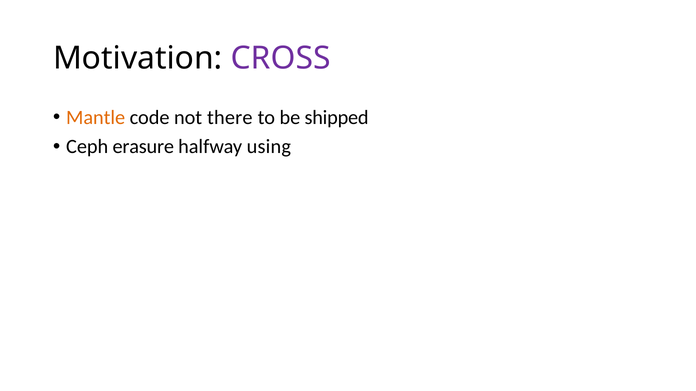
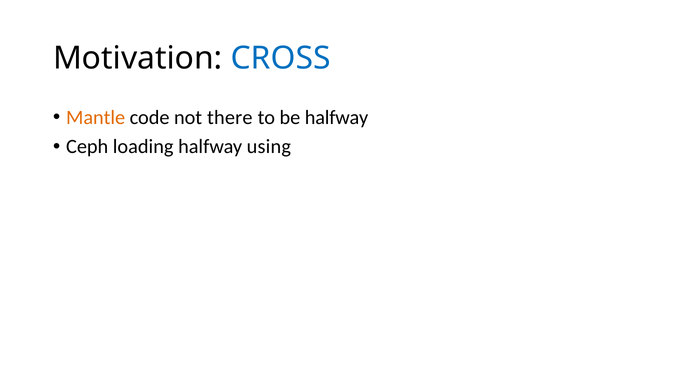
CROSS colour: purple -> blue (281, 58)
be shipped: shipped -> halfway (337, 118)
erasure: erasure -> loading (143, 147)
